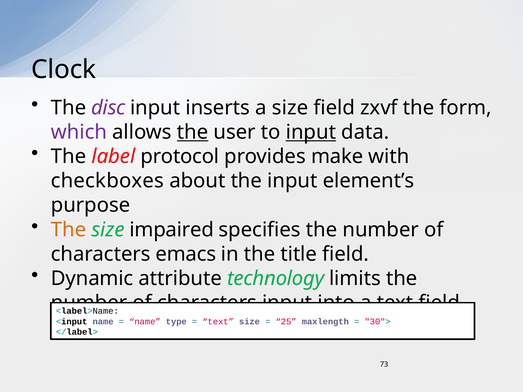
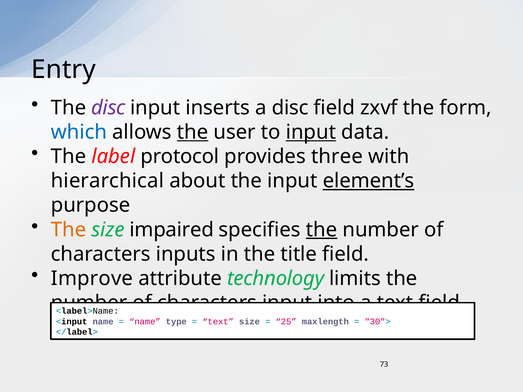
Clock: Clock -> Entry (64, 69)
a size: size -> disc (290, 108)
which colour: purple -> blue (79, 132)
make: make -> three (337, 157)
checkboxes: checkboxes -> hierarchical (107, 181)
element’s underline: none -> present (369, 181)
the underline: none -> present (322, 230)
emacs: emacs -> inputs (186, 254)
Dynamic: Dynamic -> Improve (92, 279)
